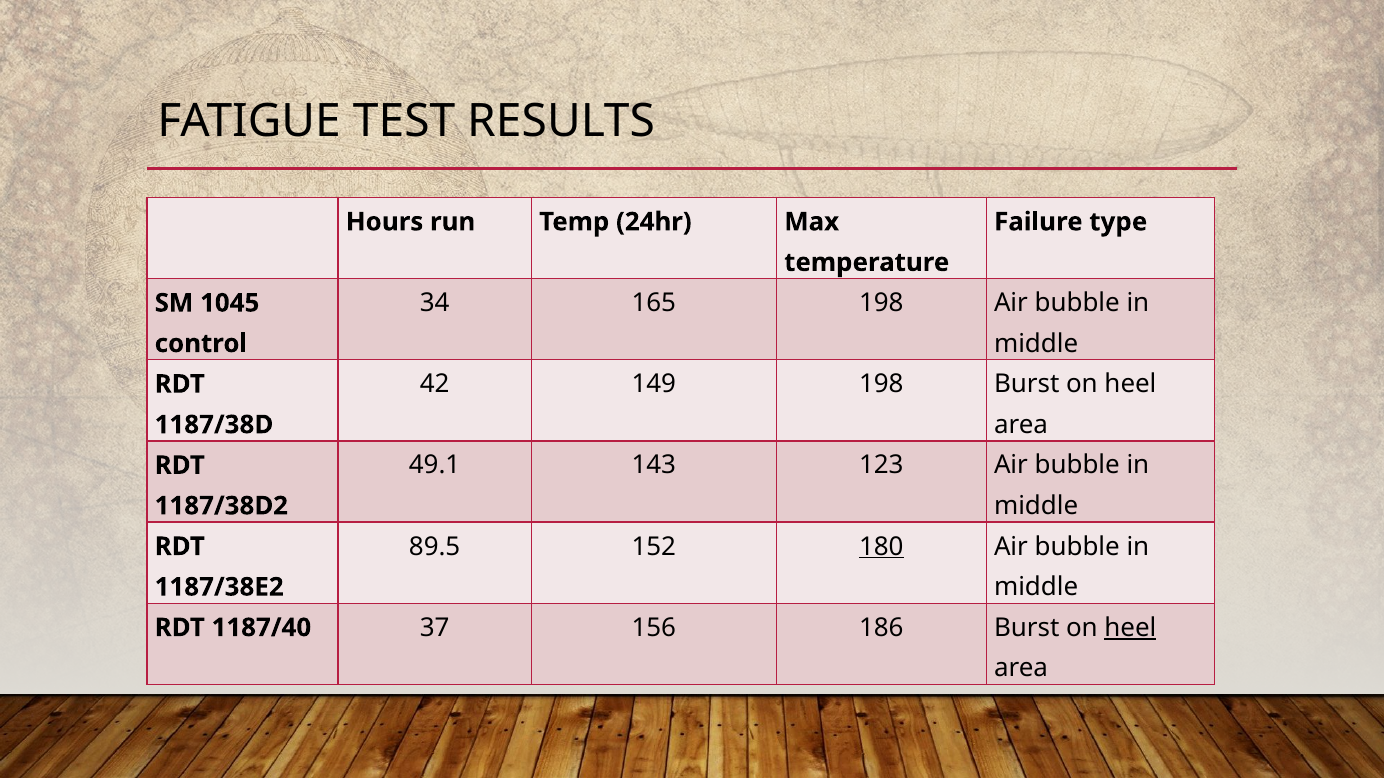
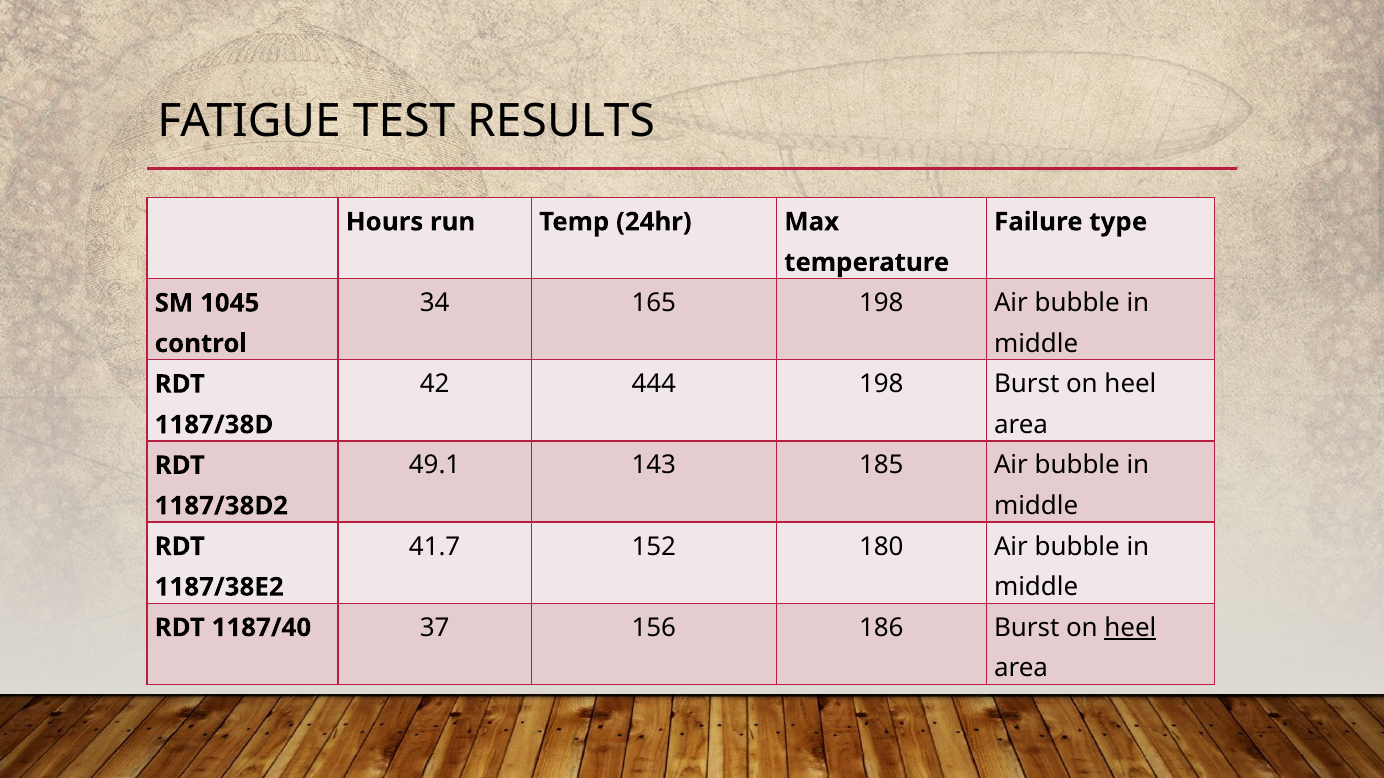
149: 149 -> 444 (654, 384)
123: 123 -> 185 (881, 466)
89.5: 89.5 -> 41.7 (435, 547)
180 underline: present -> none (881, 547)
